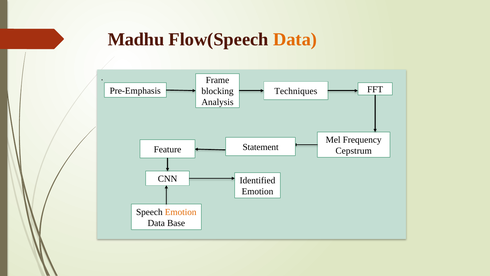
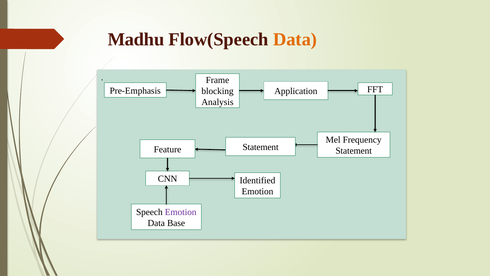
Techniques: Techniques -> Application (296, 91)
Cepstrum: Cepstrum -> Statement (354, 151)
Emotion colour: orange -> purple (181, 212)
